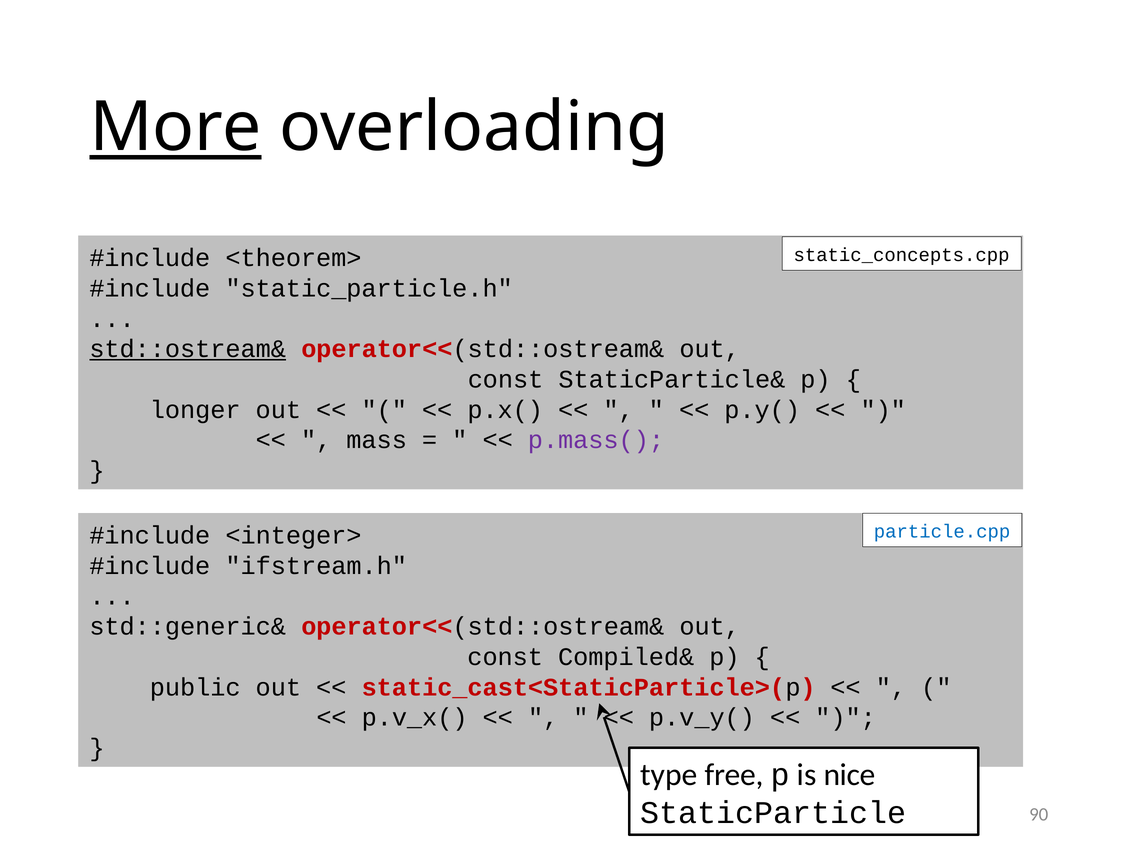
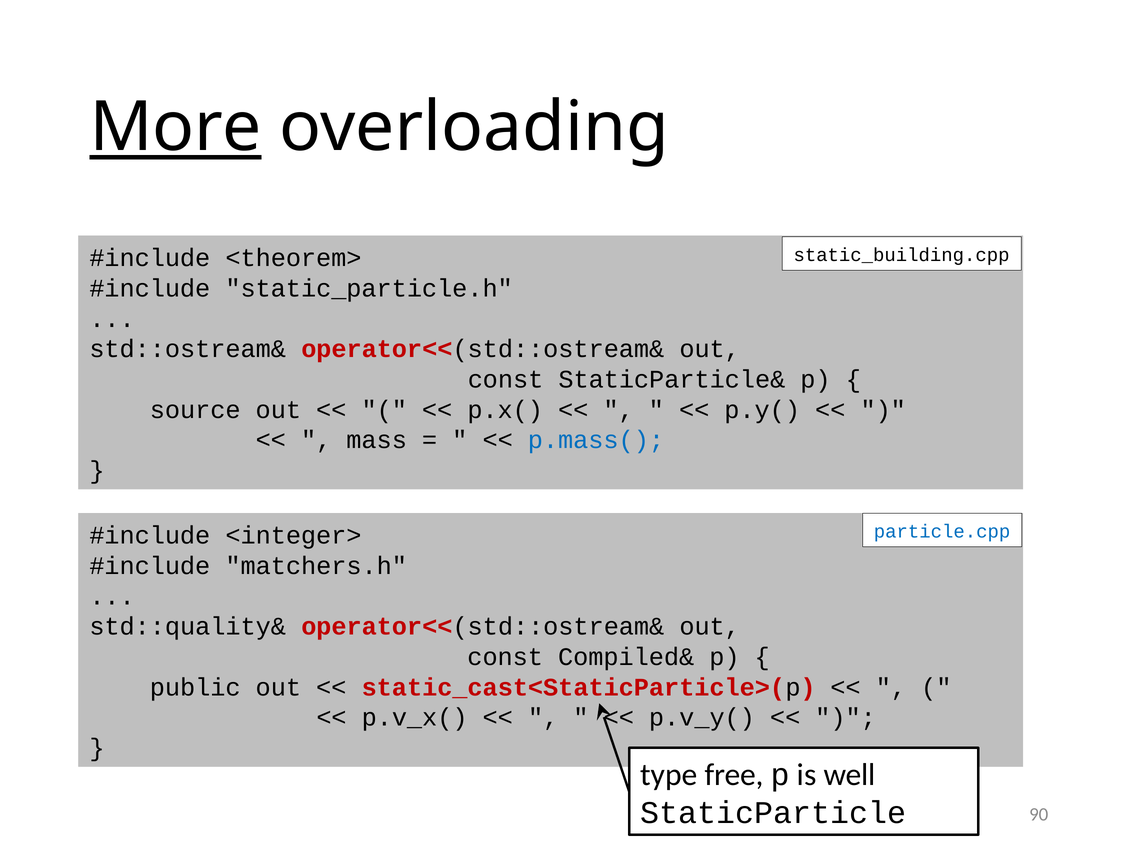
static_concepts.cpp: static_concepts.cpp -> static_building.cpp (902, 255)
std::ostream& underline: present -> none (188, 349)
longer: longer -> source (195, 410)
p.mass( colour: purple -> blue (596, 440)
ifstream.h: ifstream.h -> matchers.h (316, 566)
std::generic&: std::generic& -> std::quality& (188, 627)
nice: nice -> well (850, 775)
